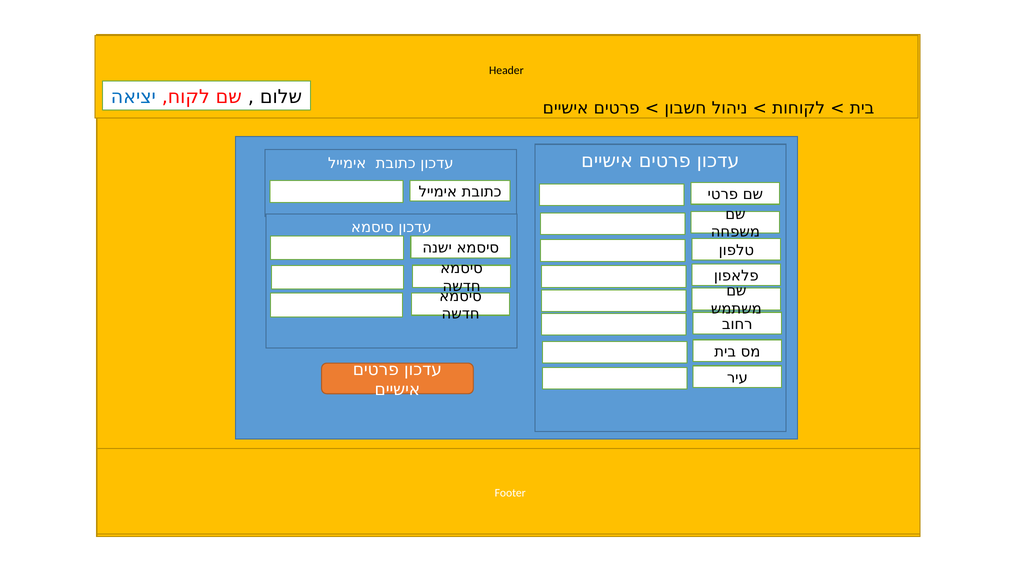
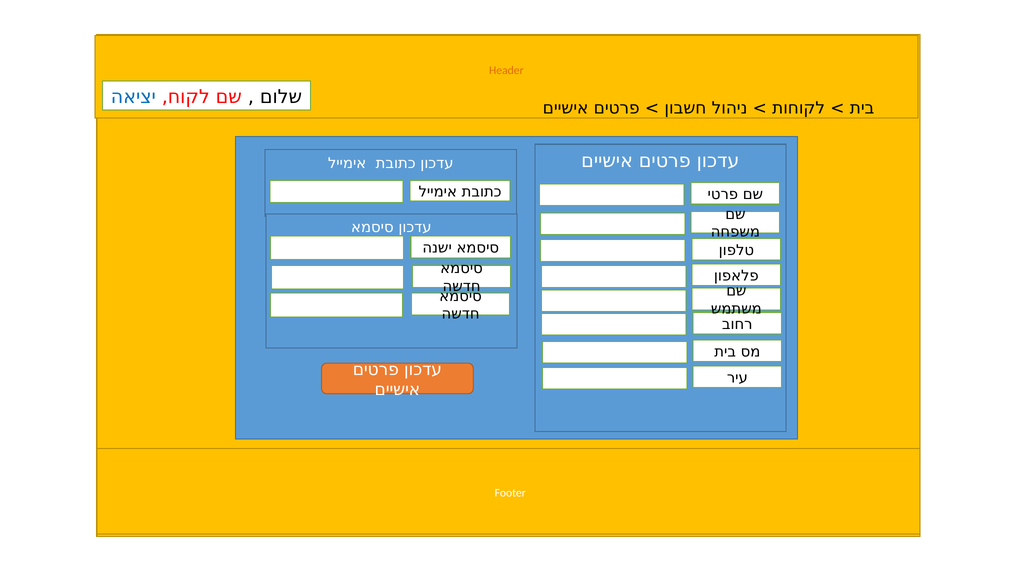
Header colour: black -> orange (506, 71)
